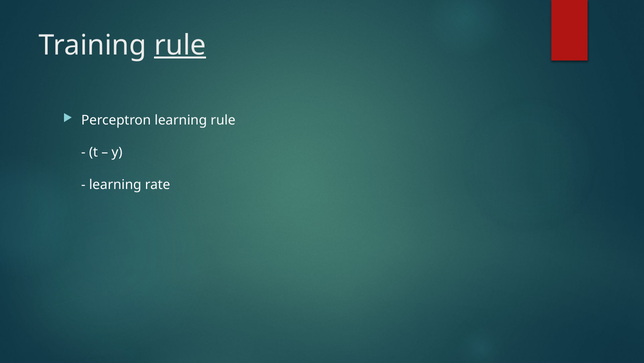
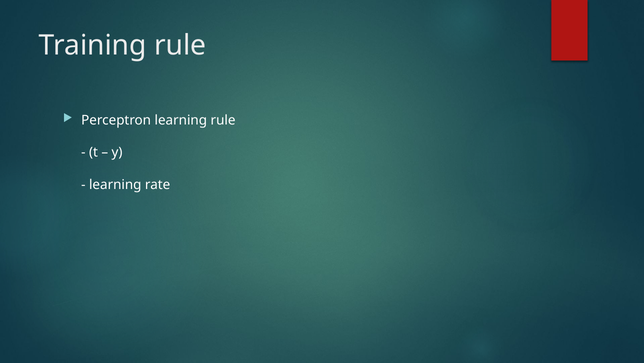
rule underline: present -> none (180, 45)
